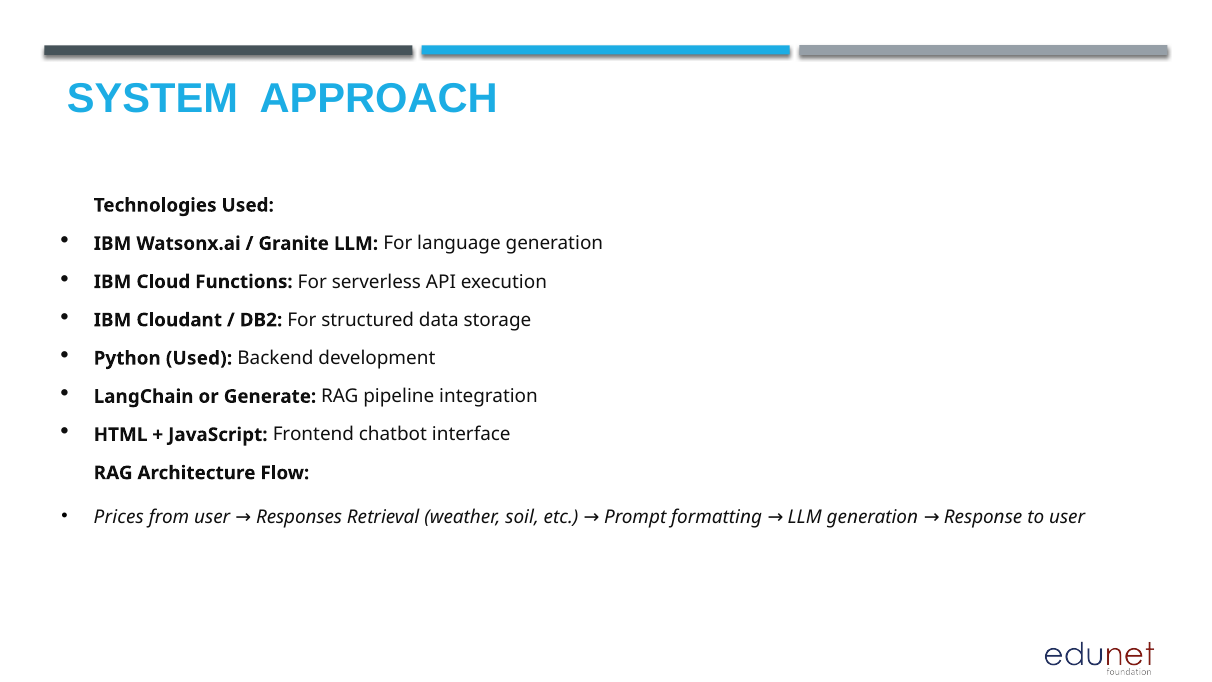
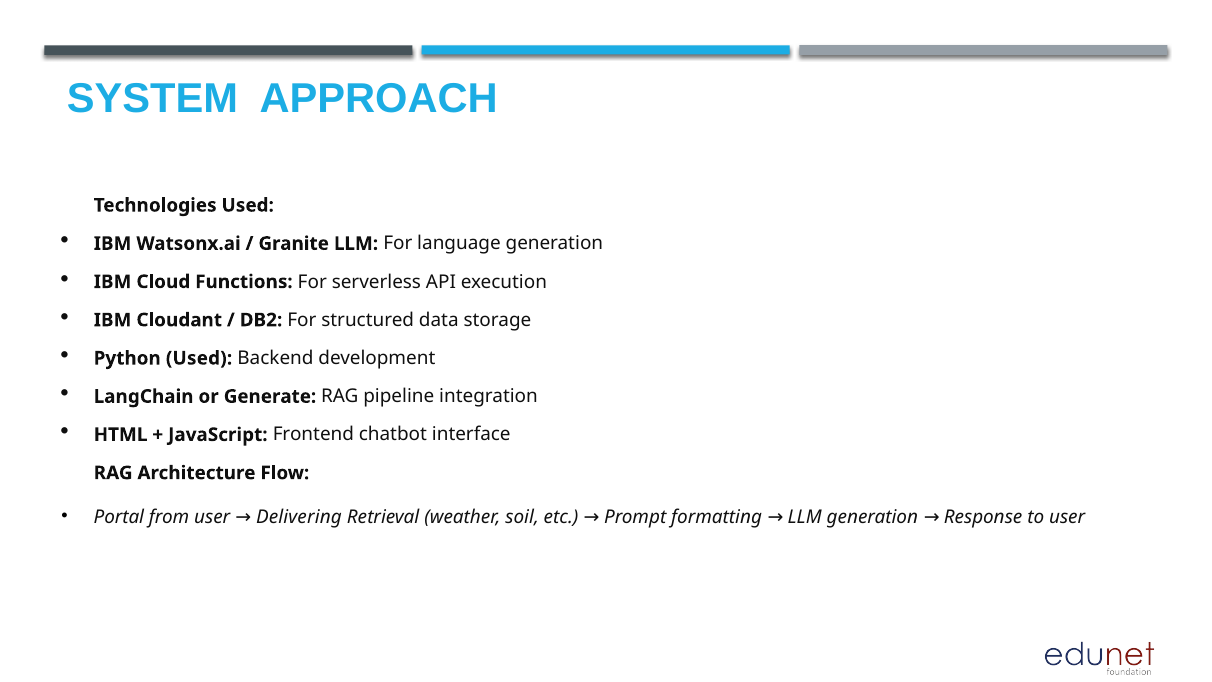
Prices: Prices -> Portal (119, 517)
Responses: Responses -> Delivering (299, 517)
